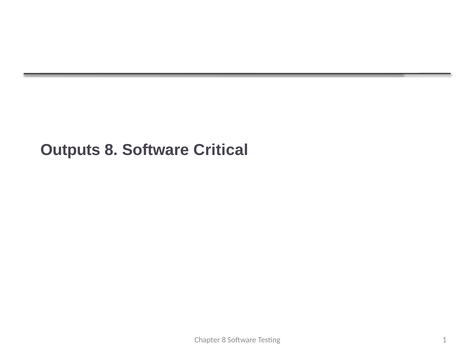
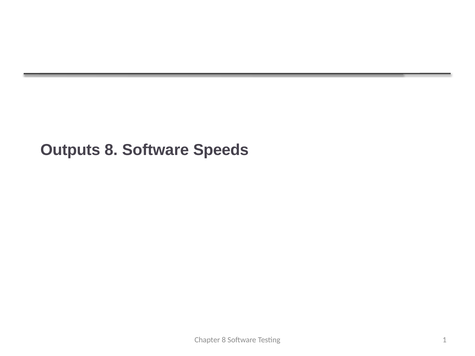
Critical: Critical -> Speeds (221, 150)
